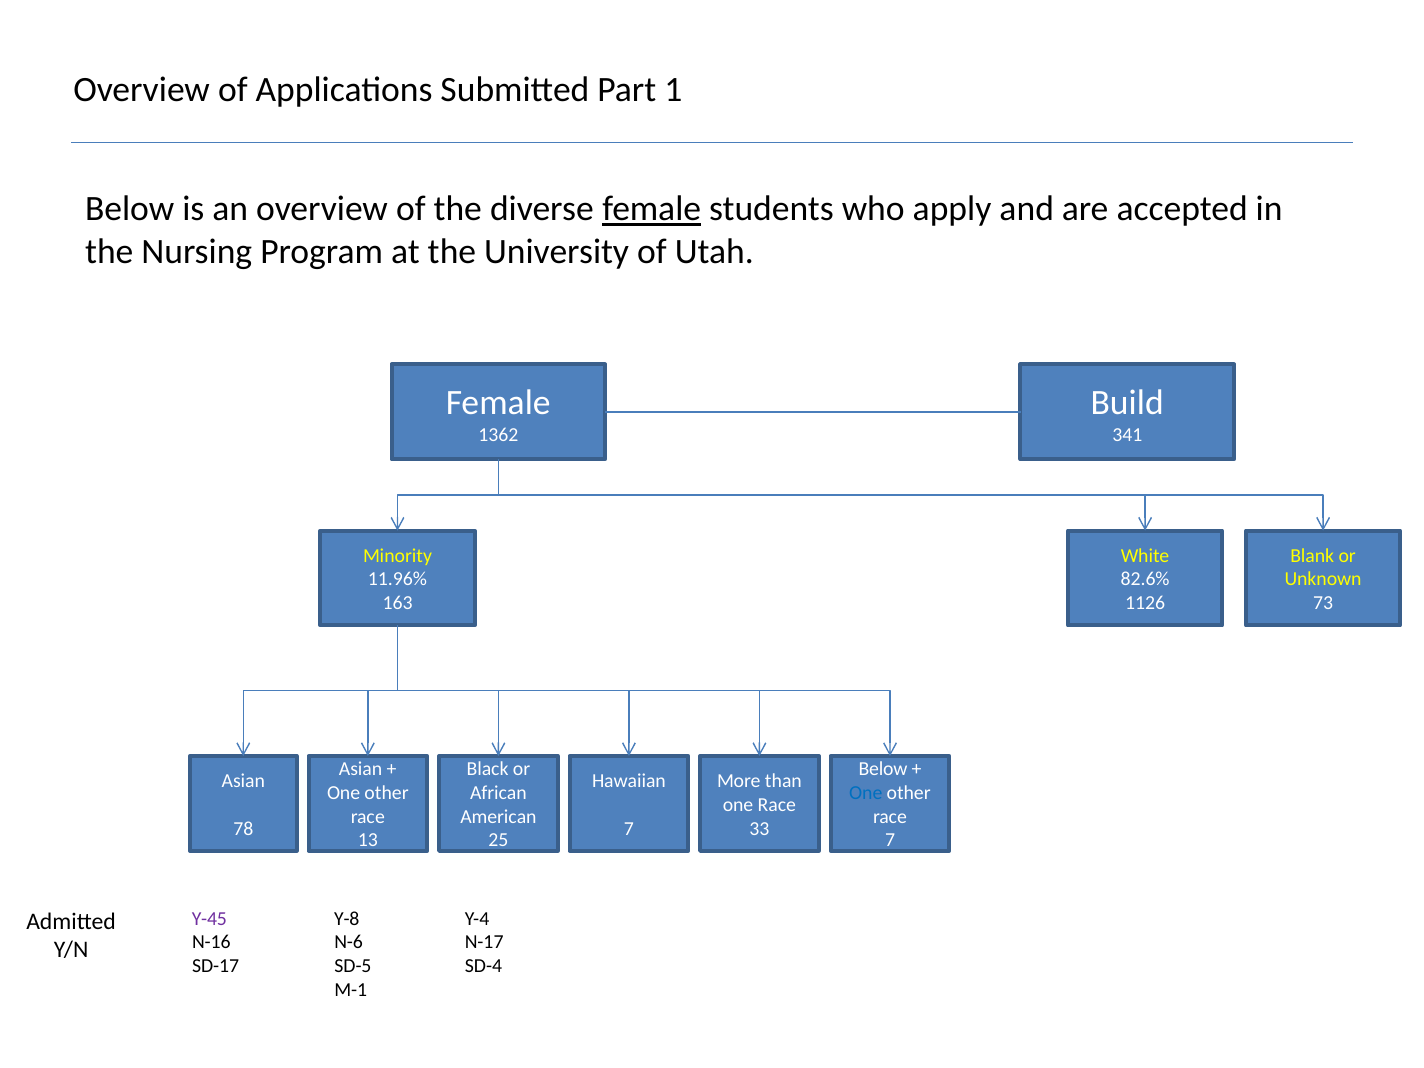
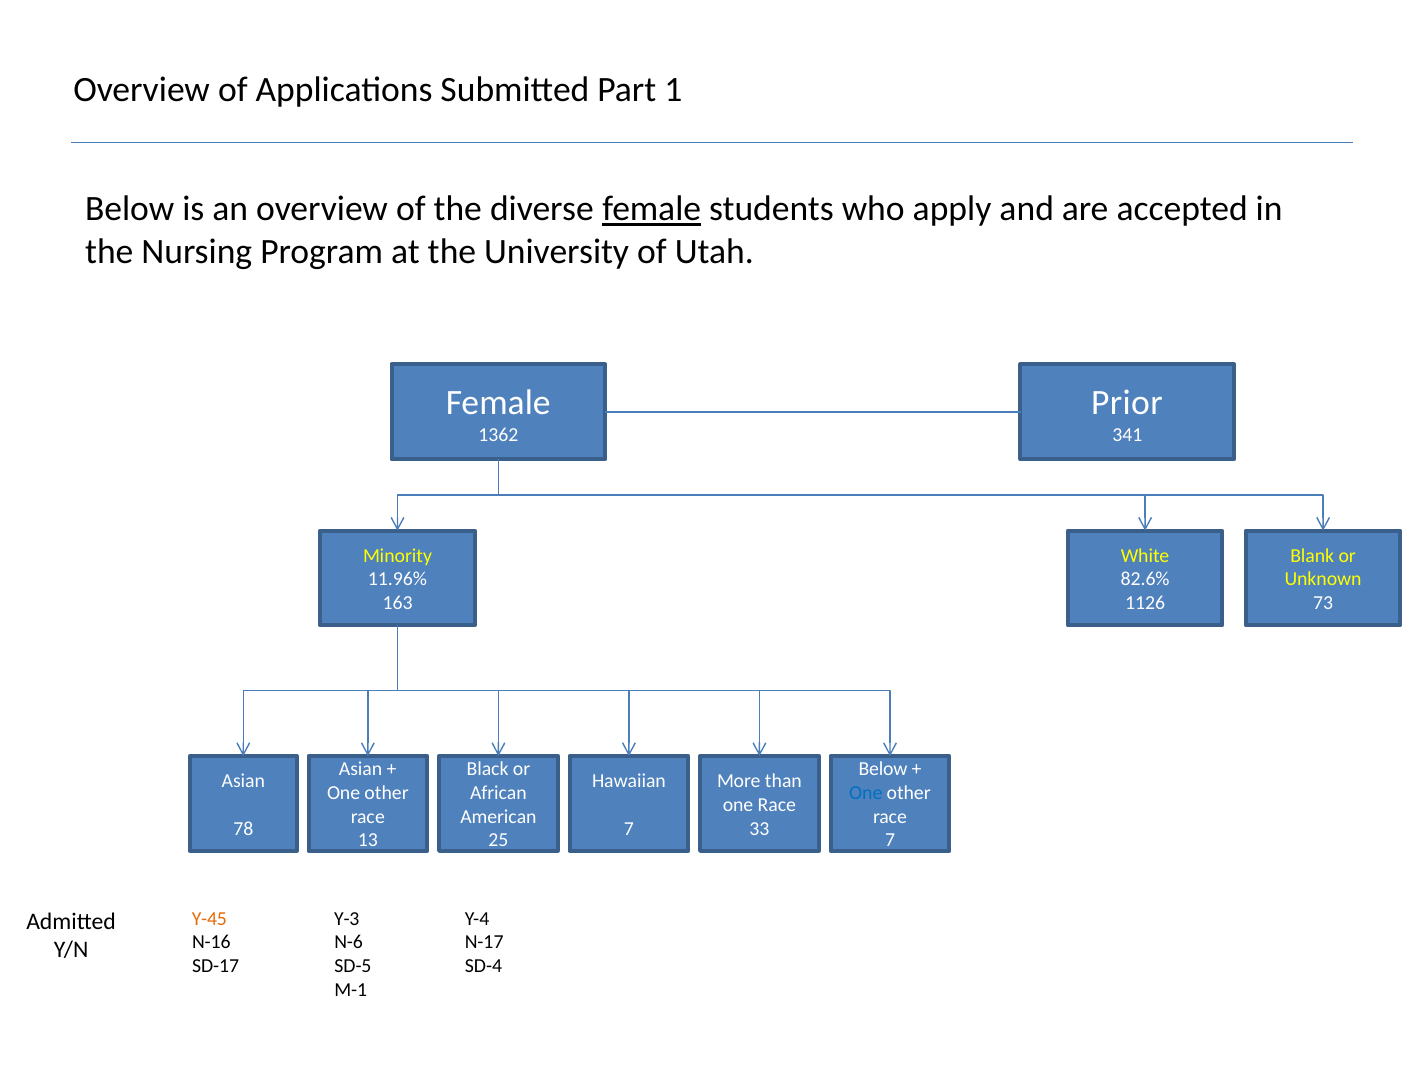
Build: Build -> Prior (1127, 402)
Y-45 colour: purple -> orange (209, 919)
Y-8: Y-8 -> Y-3 (347, 919)
